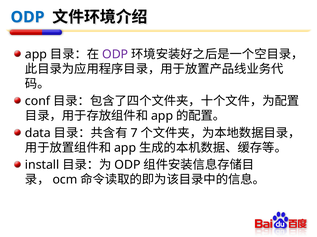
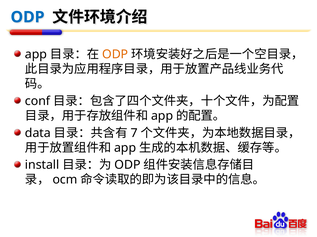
ODP colour: purple -> orange (115, 54)
